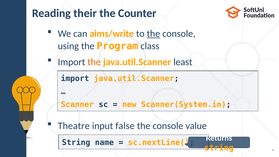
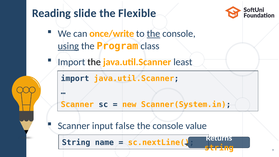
their: their -> slide (85, 13)
Counter: Counter -> Flexible (137, 13)
aims/write: aims/write -> once/write (112, 34)
using underline: none -> present (68, 46)
the colour: orange -> black (94, 62)
Theatre: Theatre -> Scanner (74, 126)
